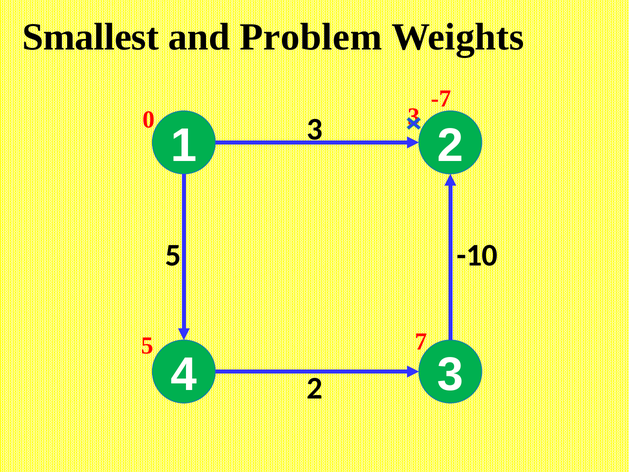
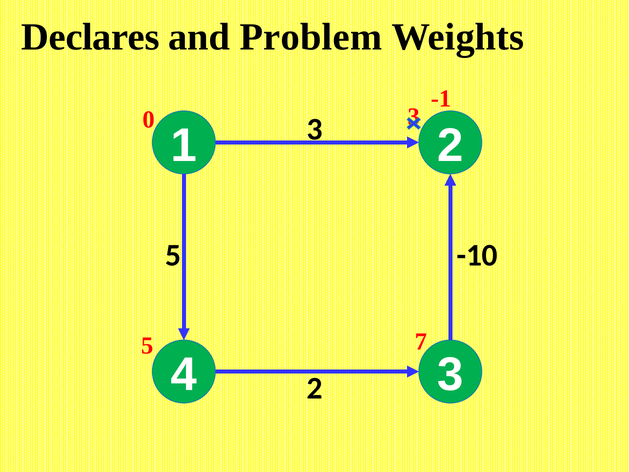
Smallest: Smallest -> Declares (90, 37)
-7: -7 -> -1 (441, 99)
